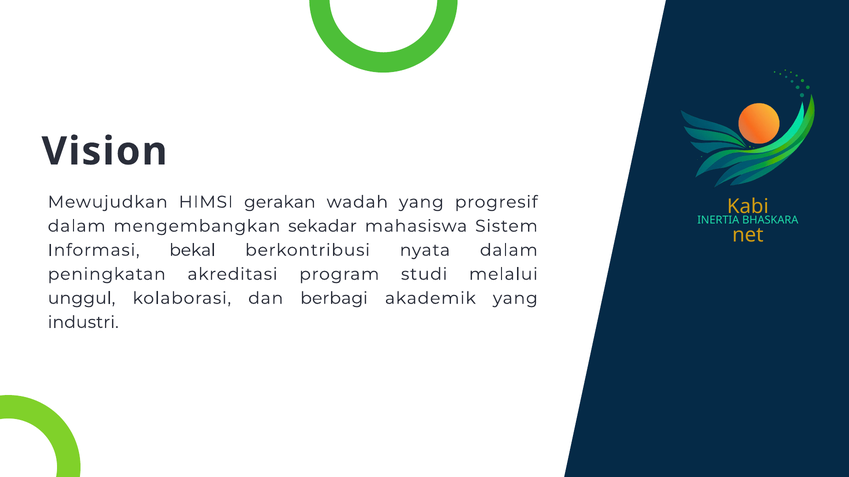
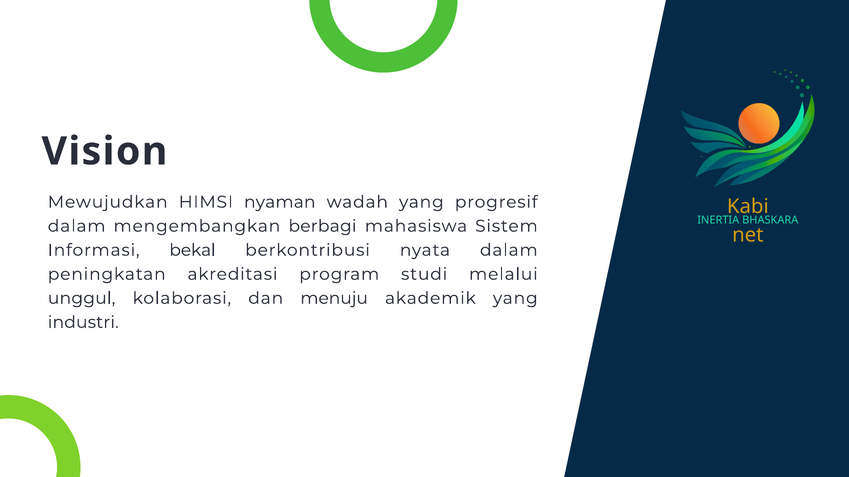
gerakan: gerakan -> nyaman (280, 202)
sekadar: sekadar -> berbagi (322, 226)
berbagi: berbagi -> menuju (334, 299)
